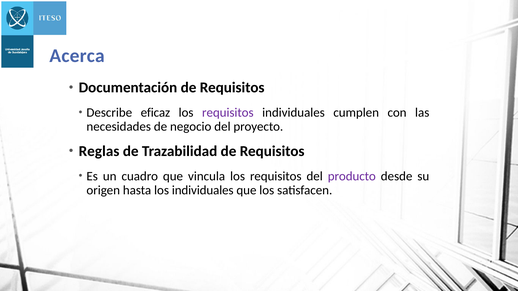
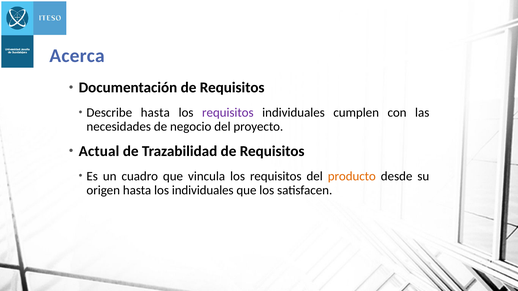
Describe eficaz: eficaz -> hasta (155, 113)
Reglas: Reglas -> Actual (99, 152)
producto colour: purple -> orange (352, 176)
